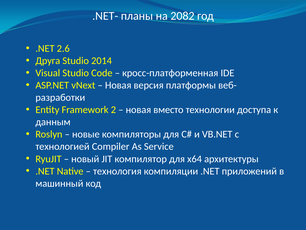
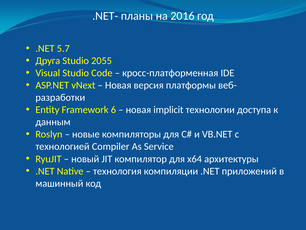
2082: 2082 -> 2016 (182, 16)
2.6: 2.6 -> 5.7 (63, 48)
2014: 2014 -> 2055 (102, 61)
2: 2 -> 6 (113, 110)
вместо: вместо -> implicit (168, 110)
